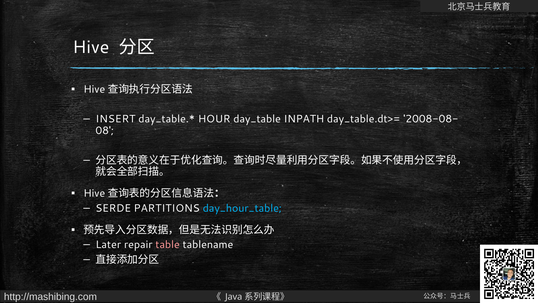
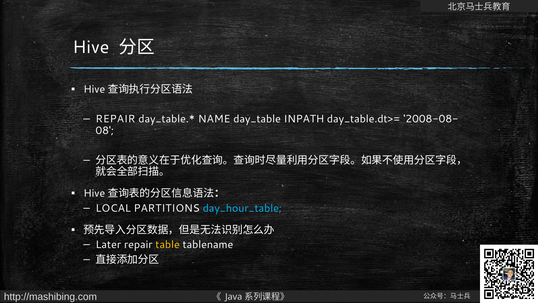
INSERT: INSERT -> REPAIR (115, 119)
HOUR: HOUR -> NAME (214, 119)
SERDE: SERDE -> LOCAL (113, 208)
table colour: pink -> yellow (168, 245)
